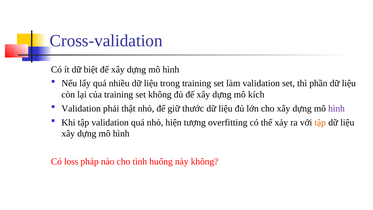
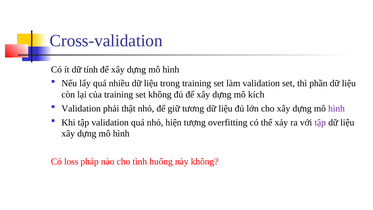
biệt: biệt -> tính (91, 69)
thước: thước -> tương (193, 108)
tập colour: orange -> purple (320, 122)
